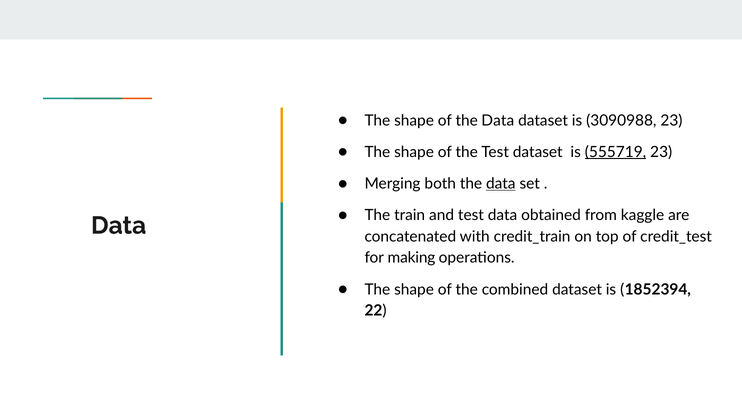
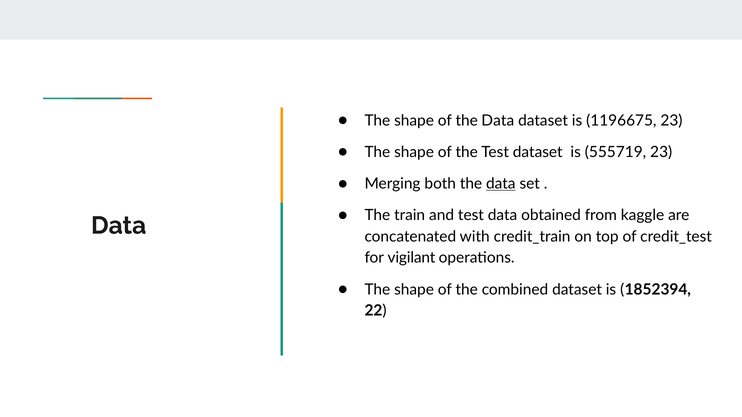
3090988: 3090988 -> 1196675 (621, 121)
555719 underline: present -> none (616, 152)
making: making -> vigilant (411, 258)
